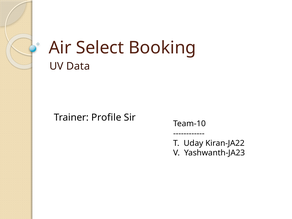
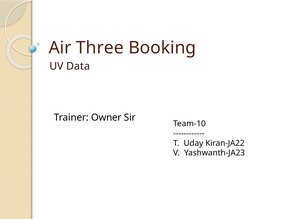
Select: Select -> Three (100, 48)
Profile: Profile -> Owner (106, 117)
